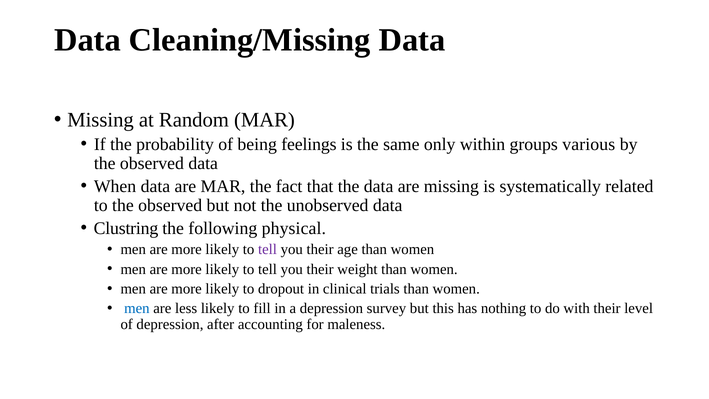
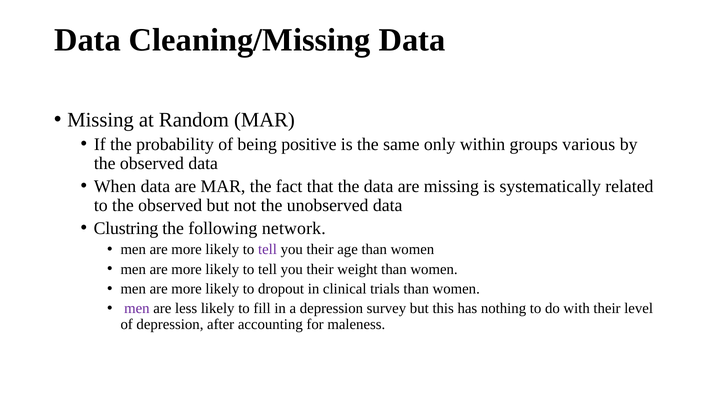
feelings: feelings -> positive (309, 144)
physical: physical -> network (294, 228)
men colour: blue -> purple (137, 308)
